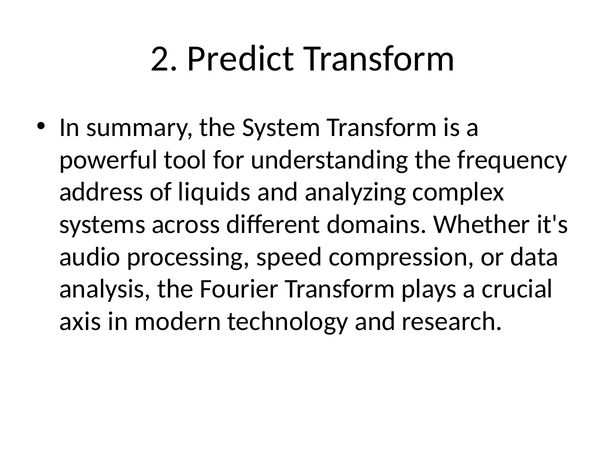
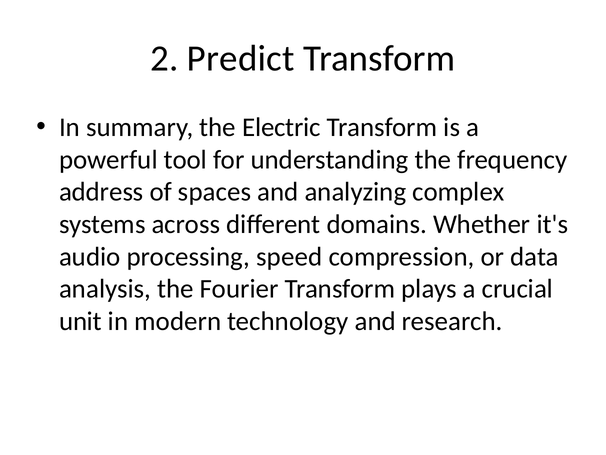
System: System -> Electric (281, 127)
liquids: liquids -> spaces (215, 192)
axis: axis -> unit (81, 321)
